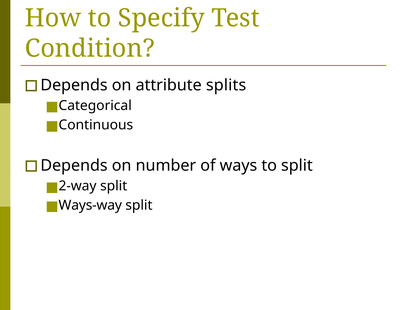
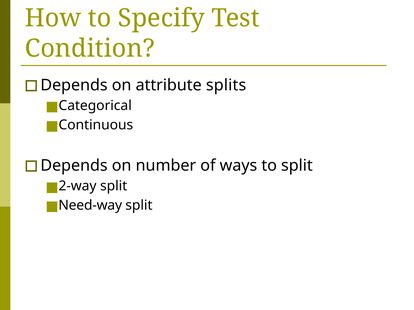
Ways-way: Ways-way -> Need-way (90, 206)
